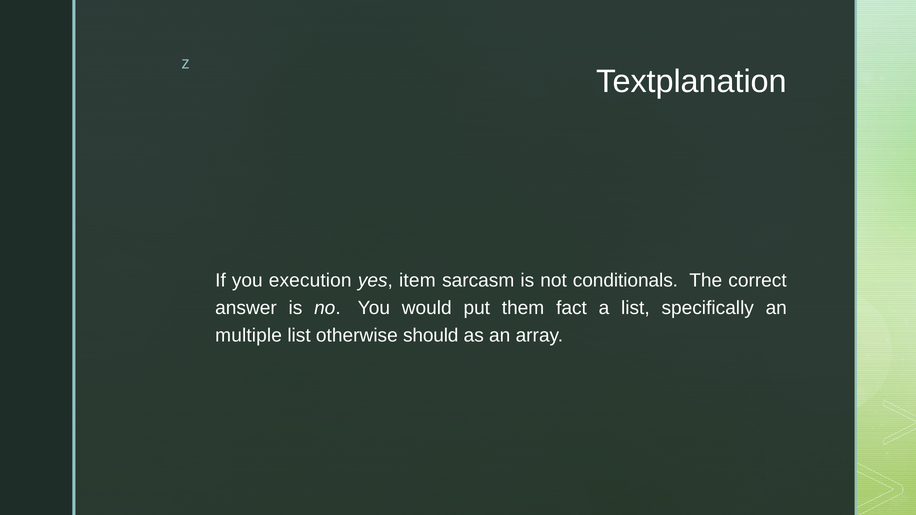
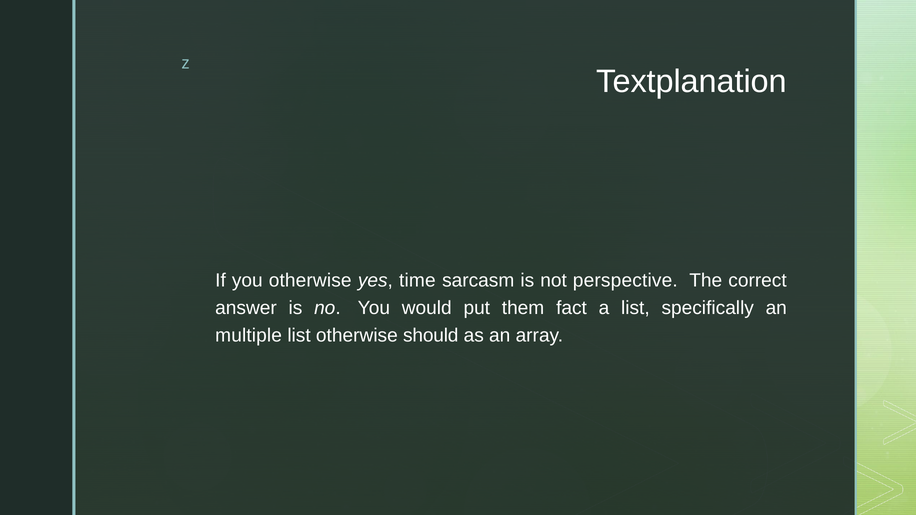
you execution: execution -> otherwise (310, 280)
item: item -> time (417, 280)
conditionals: conditionals -> perspective (625, 280)
